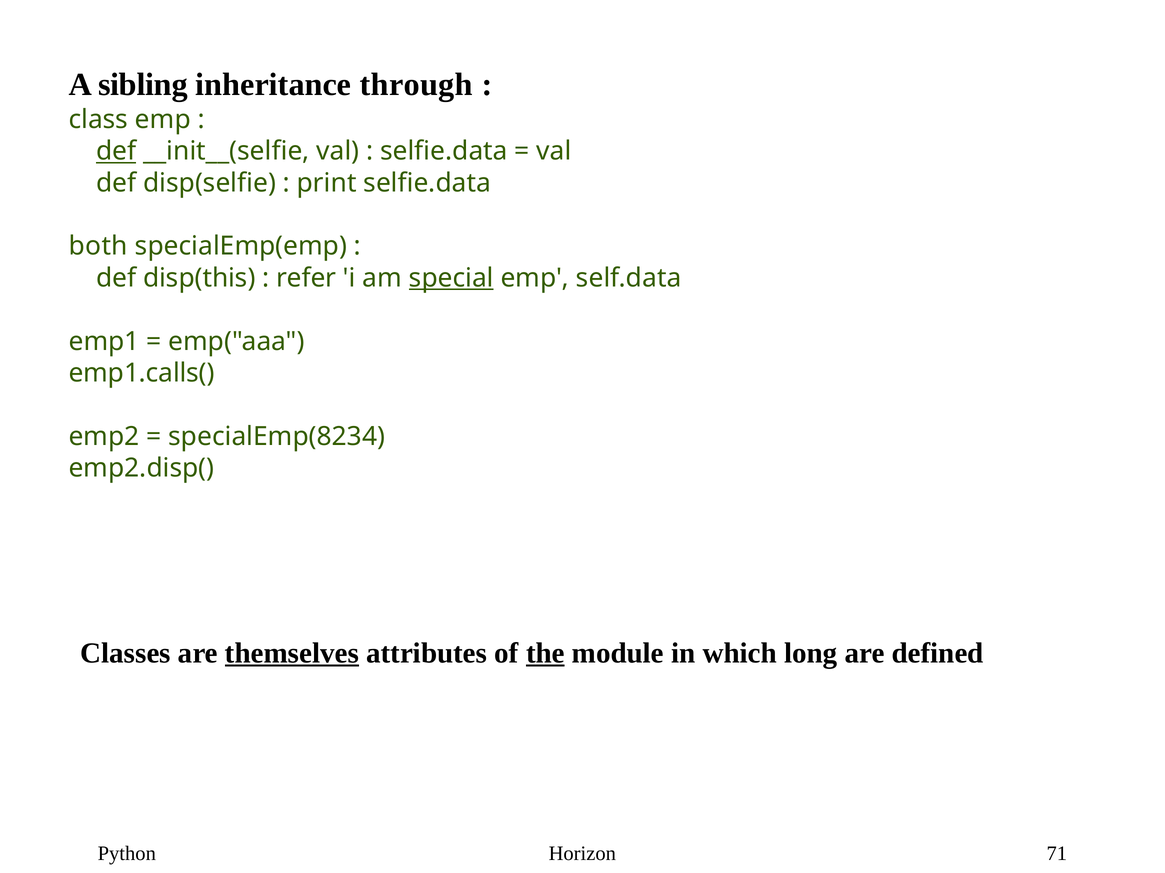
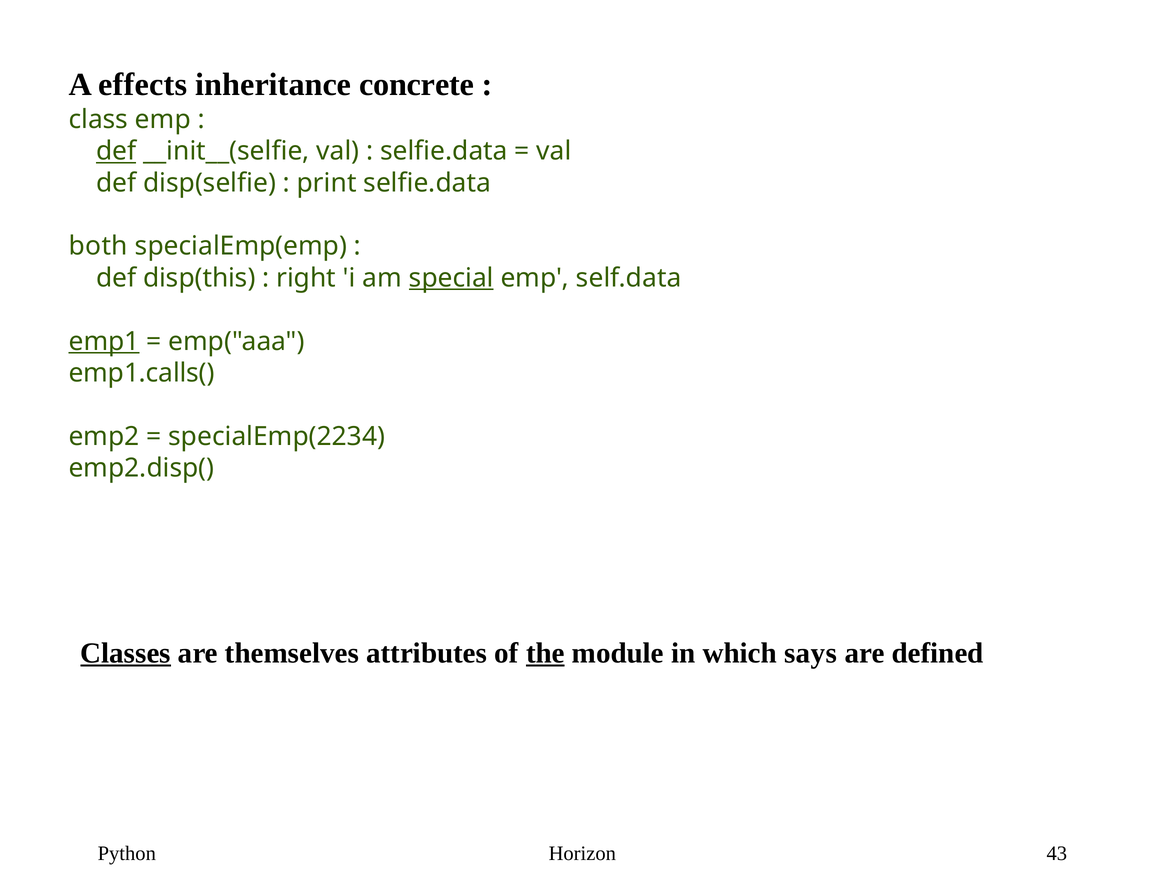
sibling: sibling -> effects (143, 85)
through: through -> concrete (417, 85)
refer: refer -> right (306, 278)
emp1 underline: none -> present (104, 342)
specialEmp(8234: specialEmp(8234 -> specialEmp(2234 (277, 437)
Classes underline: none -> present (126, 654)
themselves underline: present -> none (292, 654)
long: long -> says (811, 654)
71: 71 -> 43 (1057, 854)
